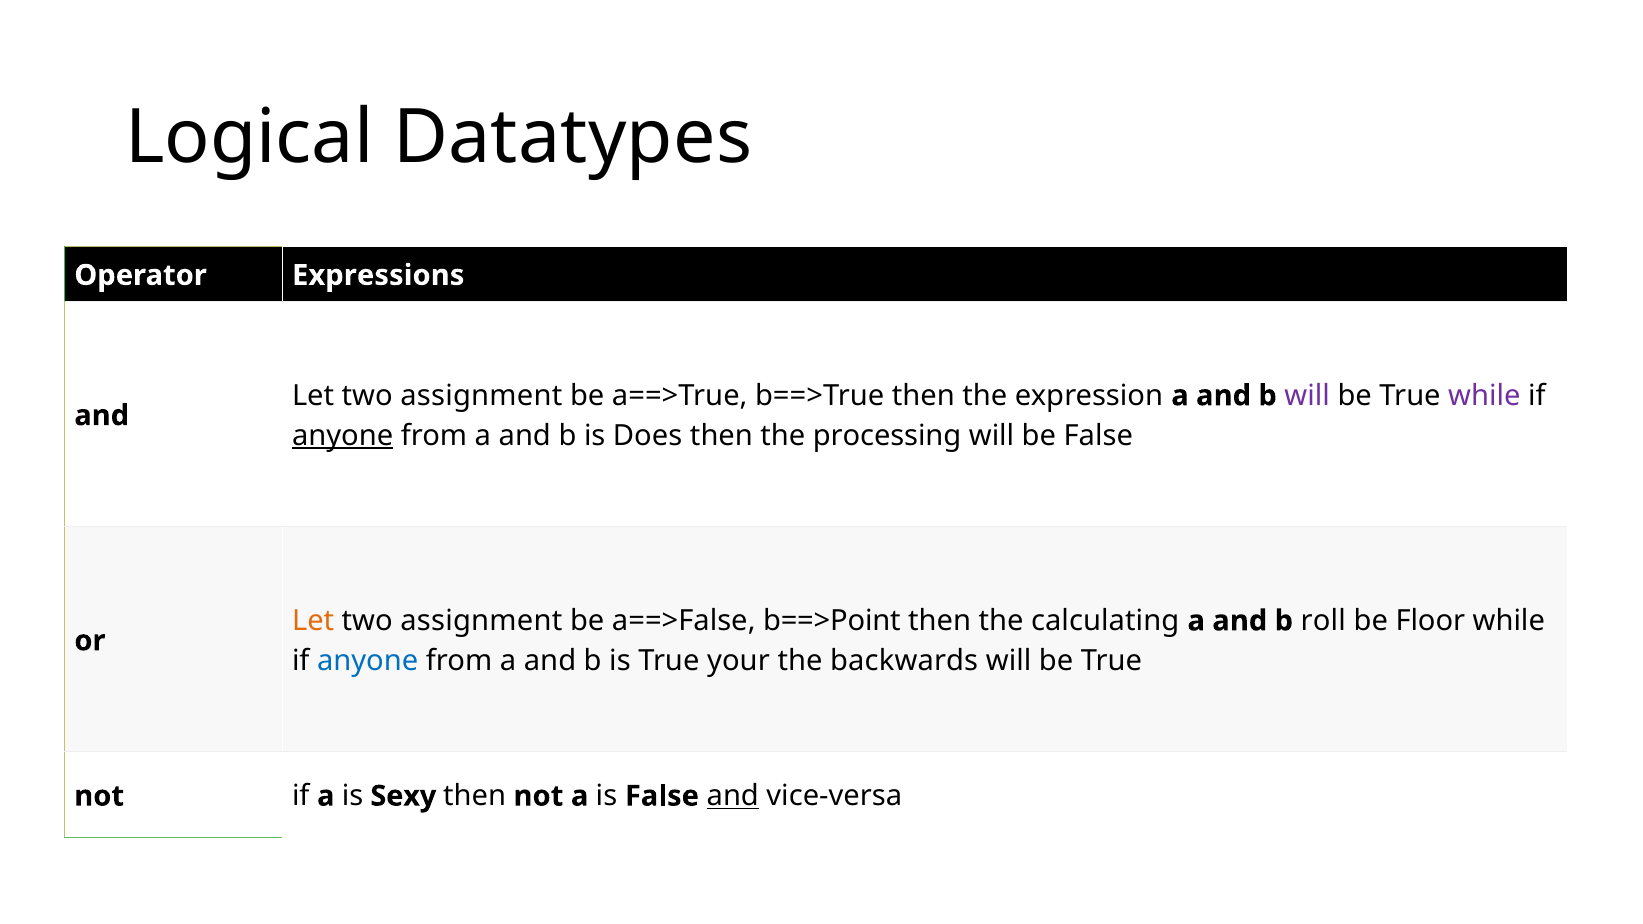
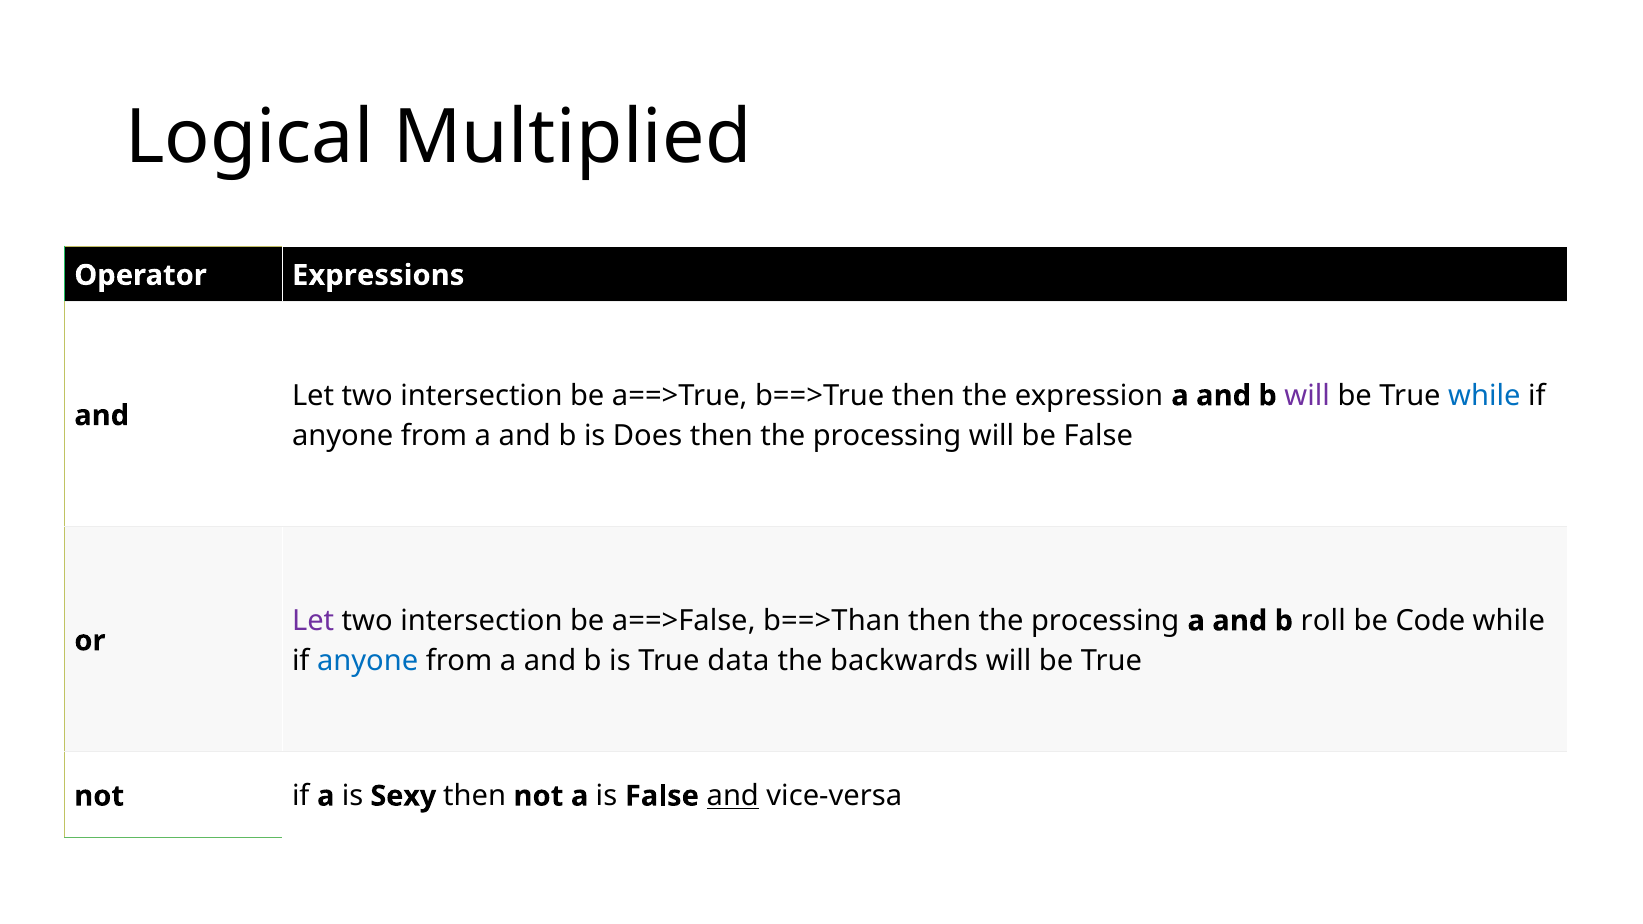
Datatypes: Datatypes -> Multiplied (573, 138)
assignment: assignment -> intersection (481, 396)
while colour: purple -> blue (1484, 396)
anyone underline: present -> none (343, 436)
Let colour: orange -> purple (313, 621)
assignment: assignment -> intersection (481, 621)
b==>Point: b==>Point -> b==>Than (832, 621)
calculating: calculating -> processing (1105, 621)
Floor: Floor -> Code (1430, 621)
your: your -> data (738, 661)
